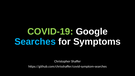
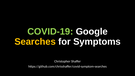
Searches colour: light blue -> yellow (35, 42)
